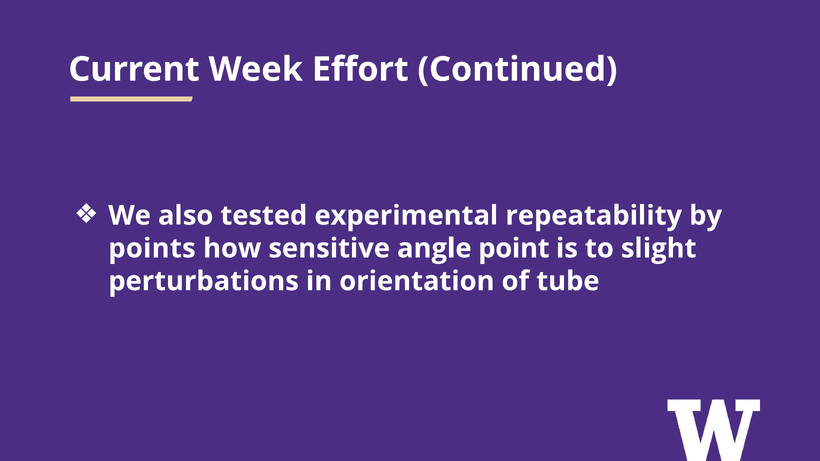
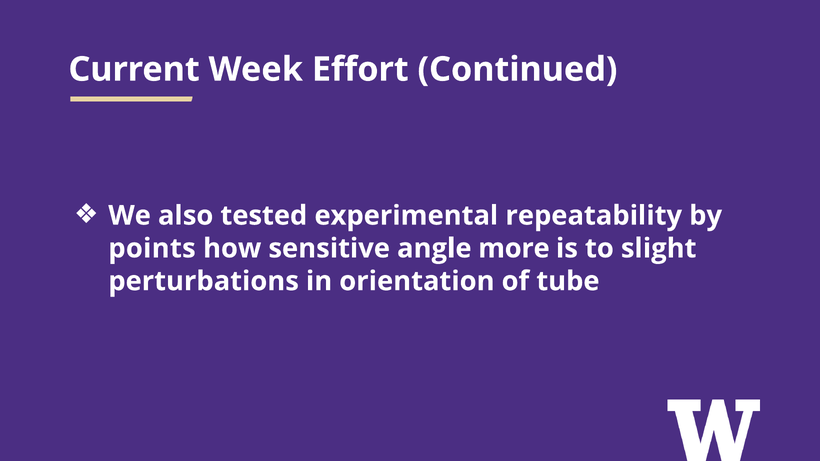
point: point -> more (514, 249)
